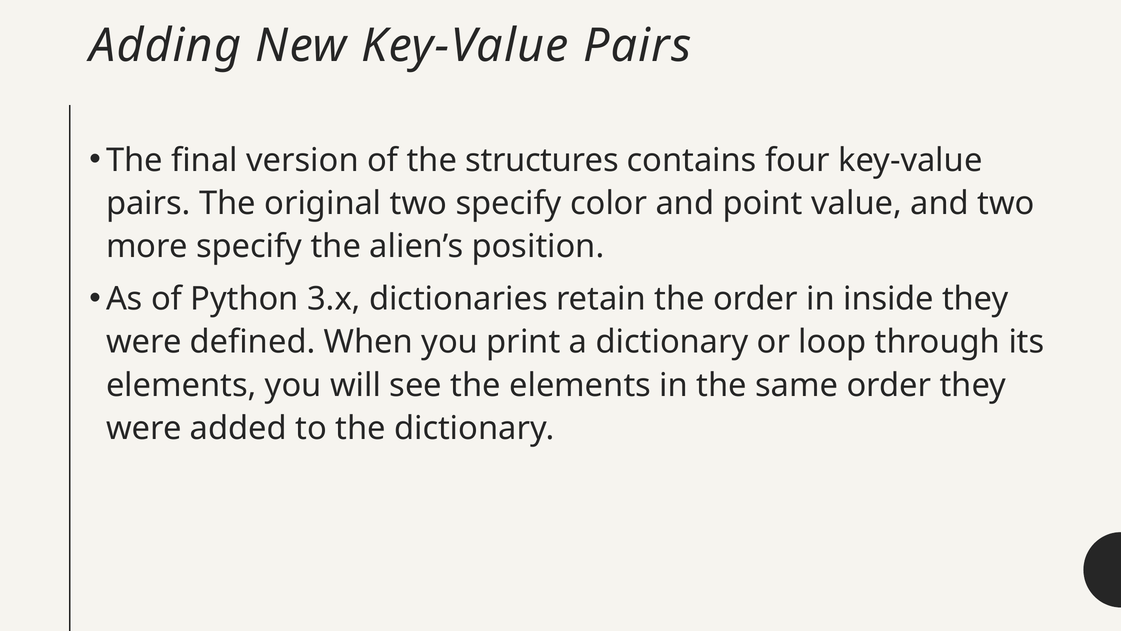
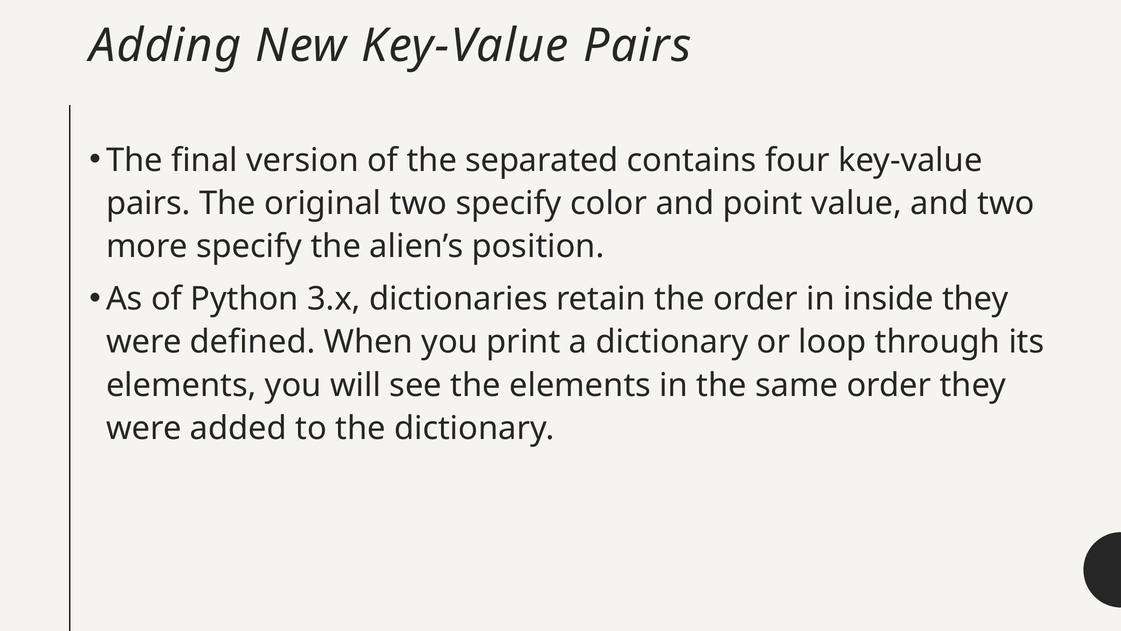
structures: structures -> separated (542, 160)
